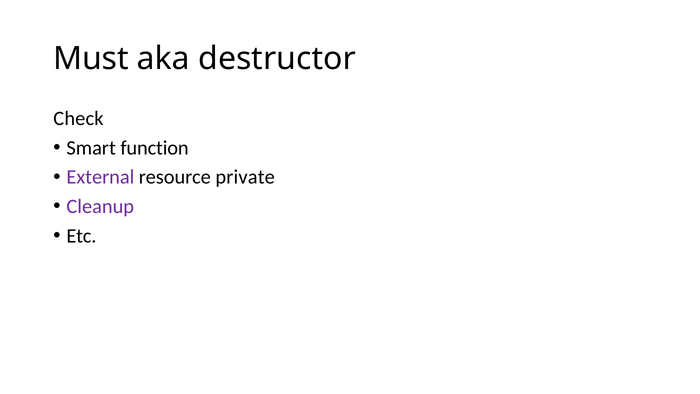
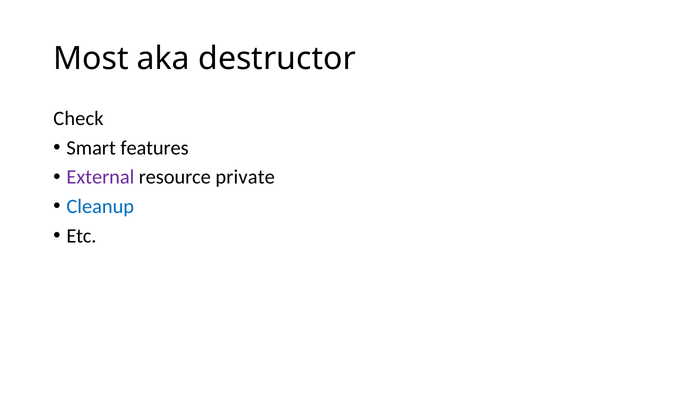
Must: Must -> Most (91, 59)
function: function -> features (155, 148)
Cleanup colour: purple -> blue (100, 206)
